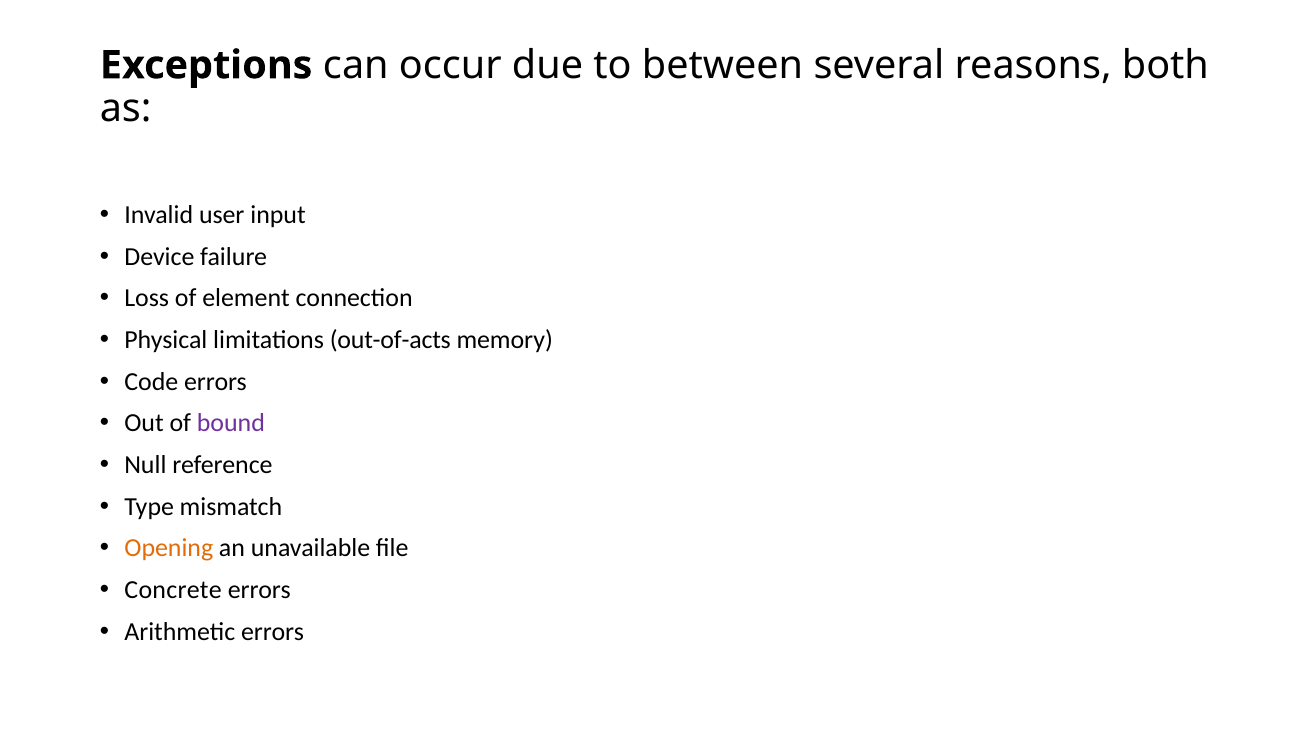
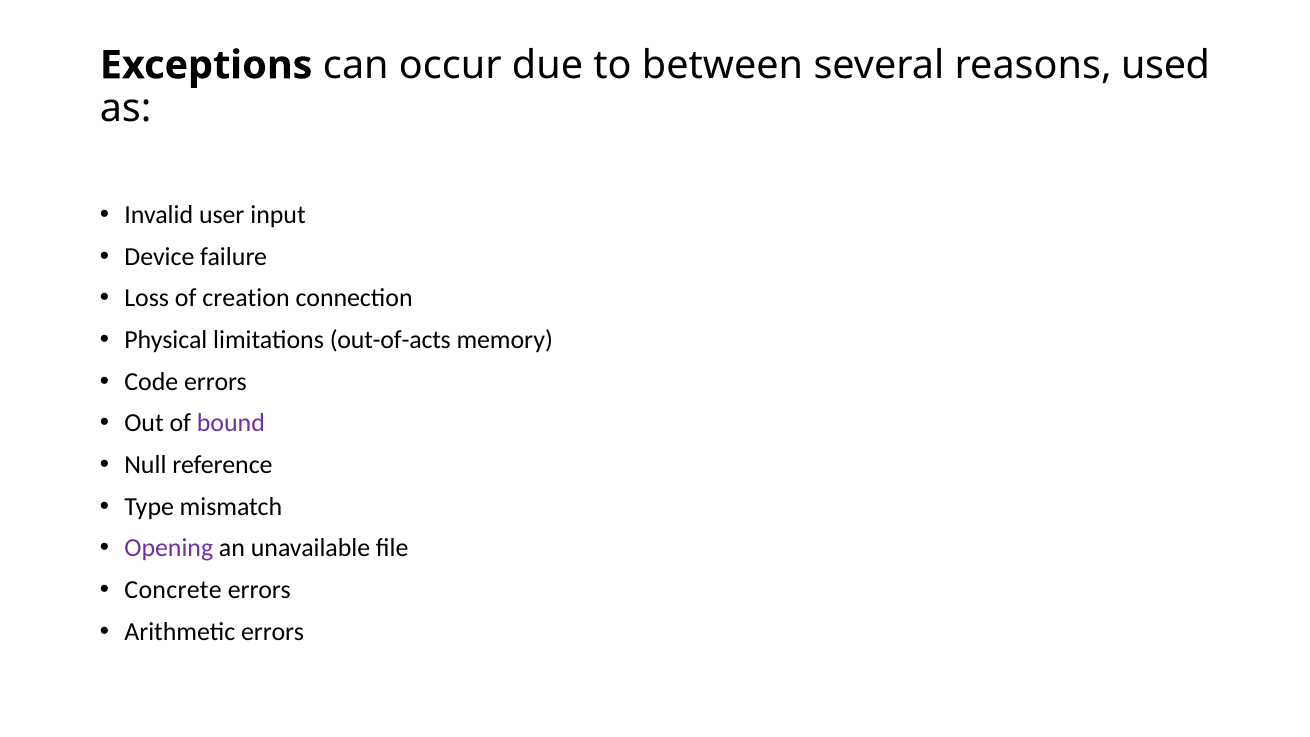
both: both -> used (1166, 65)
element: element -> creation (246, 298)
Opening colour: orange -> purple (169, 548)
